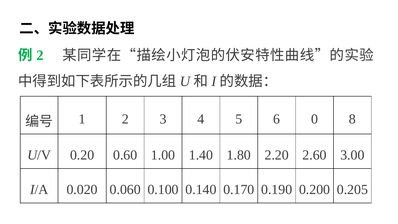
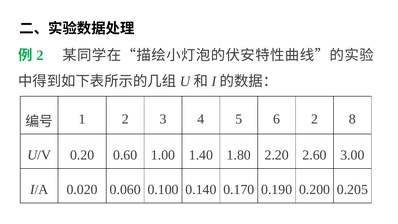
6 0: 0 -> 2 (315, 119)
